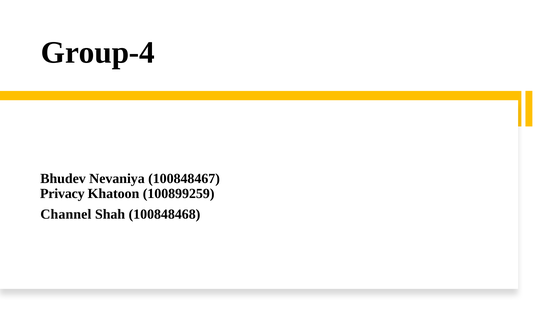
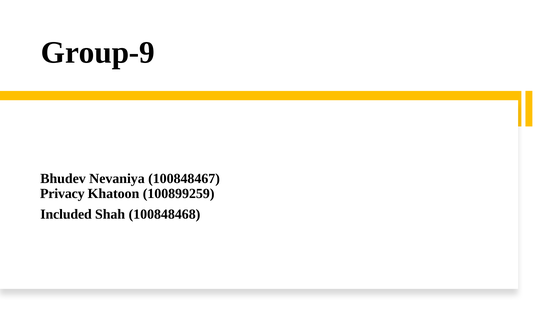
Group-4: Group-4 -> Group-9 (98, 53)
Channel: Channel -> Included (66, 214)
